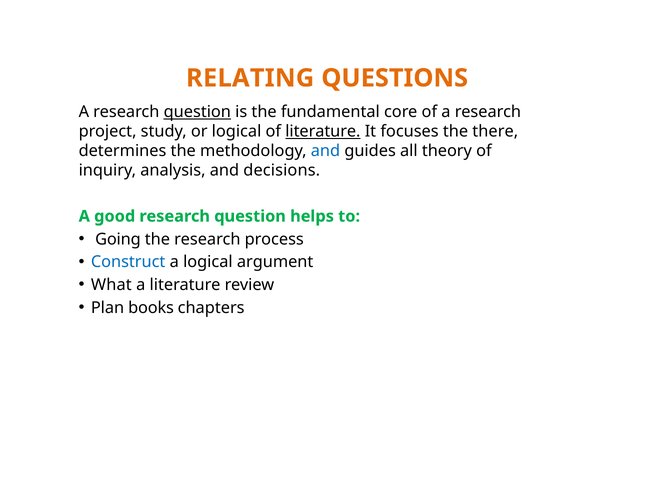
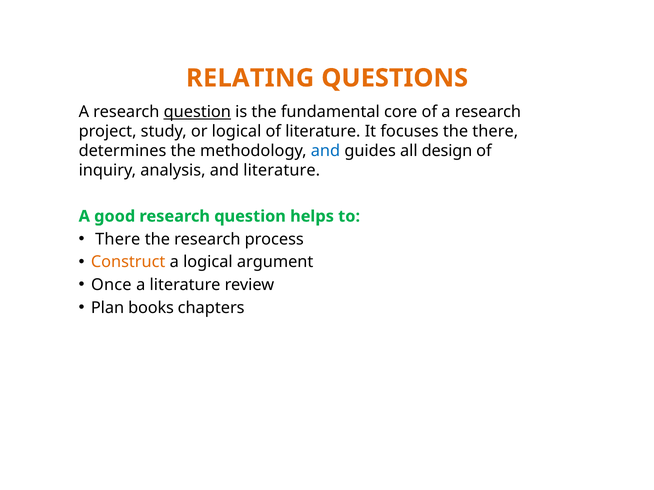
literature underline: present -> none (323, 131)
theory: theory -> design (447, 151)
and decisions: decisions -> literature (282, 171)
Going: Going -> There (118, 239)
Construct colour: blue -> orange (128, 262)
What: What -> Once (111, 285)
